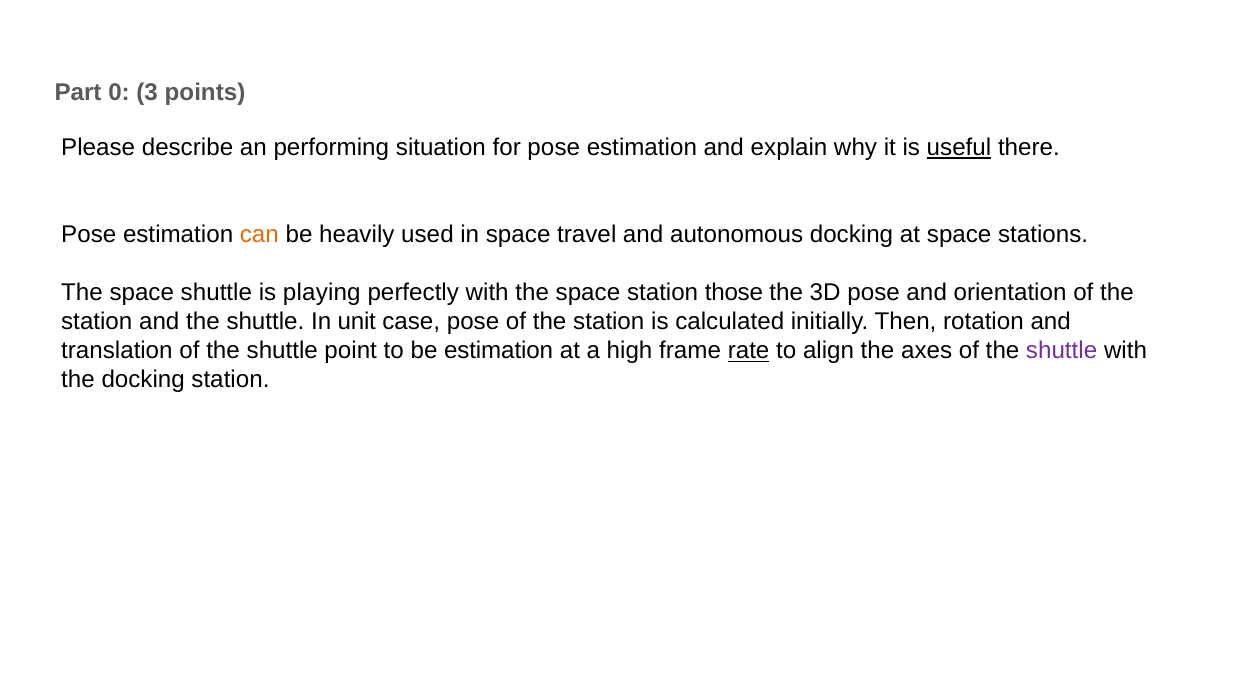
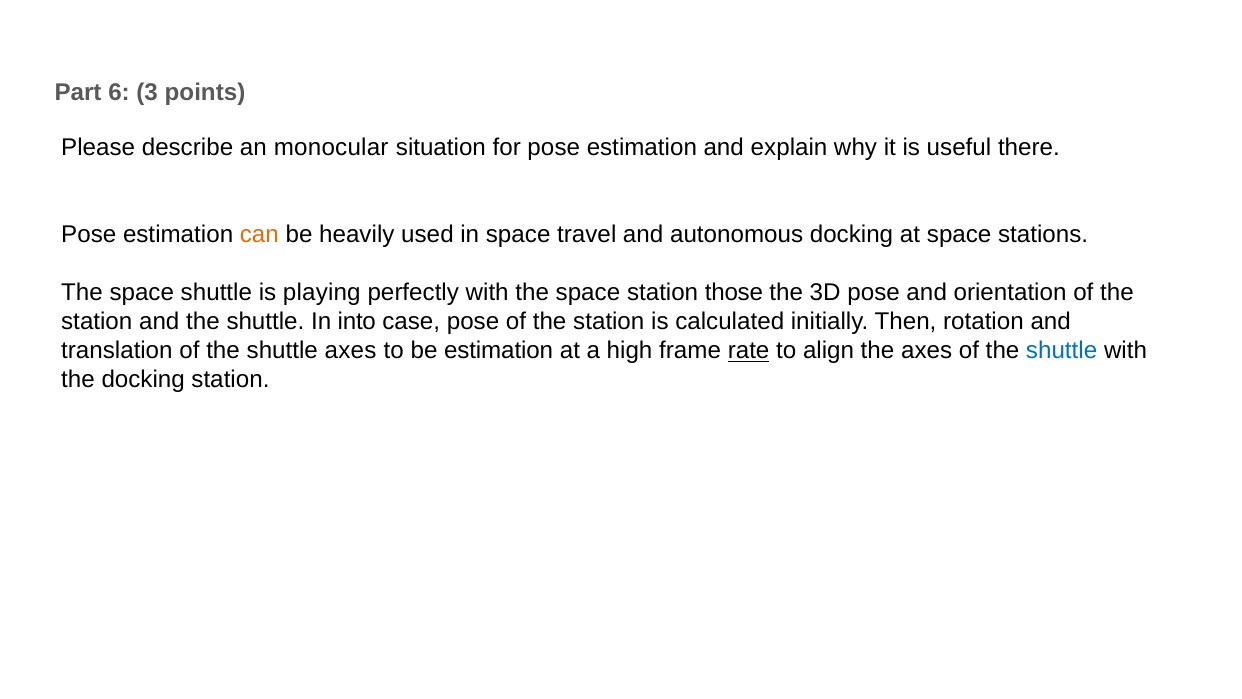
0: 0 -> 6 (119, 92)
performing: performing -> monocular (331, 148)
useful underline: present -> none (959, 148)
unit: unit -> into (357, 322)
shuttle point: point -> axes (351, 351)
shuttle colour: purple -> blue (1062, 351)
